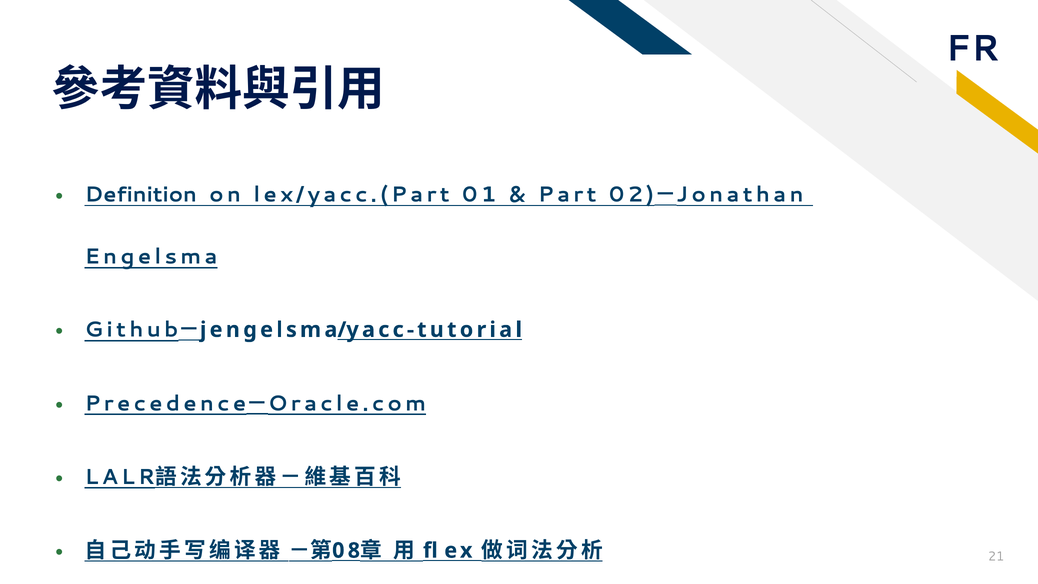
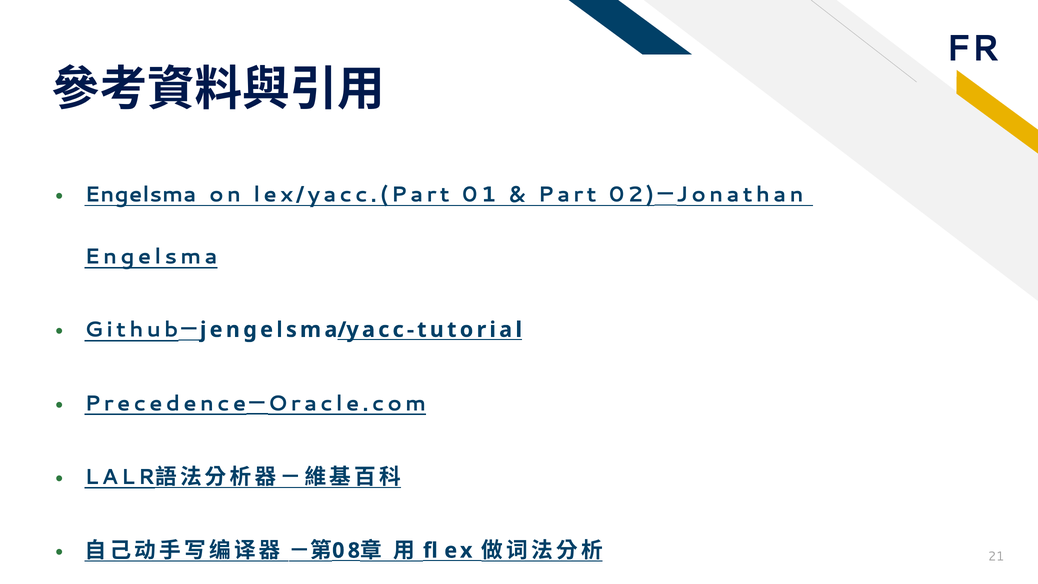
Definition: Definition -> Engelsma (141, 195)
